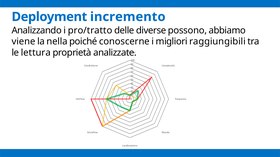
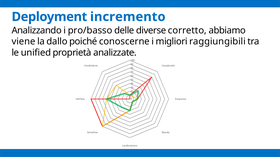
pro/tratto: pro/tratto -> pro/basso (90, 30)
possono: possono -> corretto (187, 30)
nella: nella -> dallo (57, 42)
lettura: lettura -> unified (36, 53)
